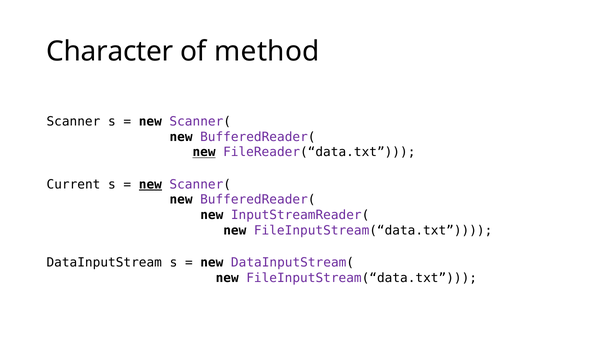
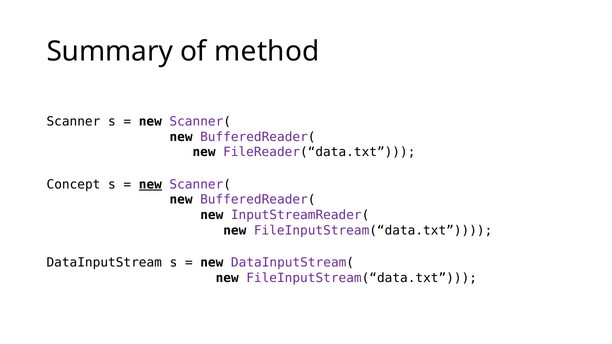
Character: Character -> Summary (110, 51)
new underline: present -> none (204, 152)
Current: Current -> Concept (73, 185)
